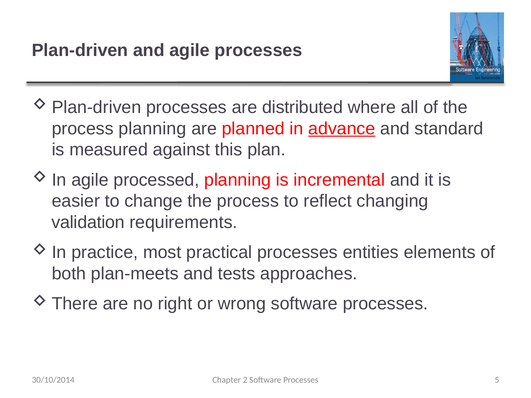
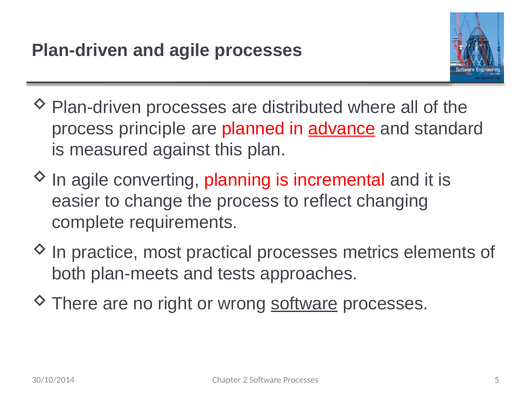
process planning: planning -> principle (152, 129)
processed: processed -> converting (156, 180)
validation: validation -> complete (88, 222)
entities: entities -> metrics (371, 253)
software underline: none -> present (304, 304)
